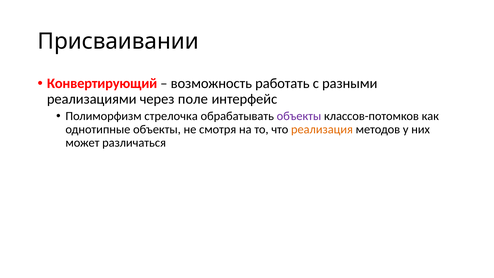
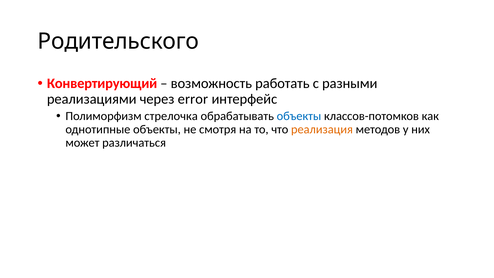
Присваивании: Присваивании -> Родительского (118, 41)
поле: поле -> error (193, 99)
объекты colour: purple -> blue (299, 116)
